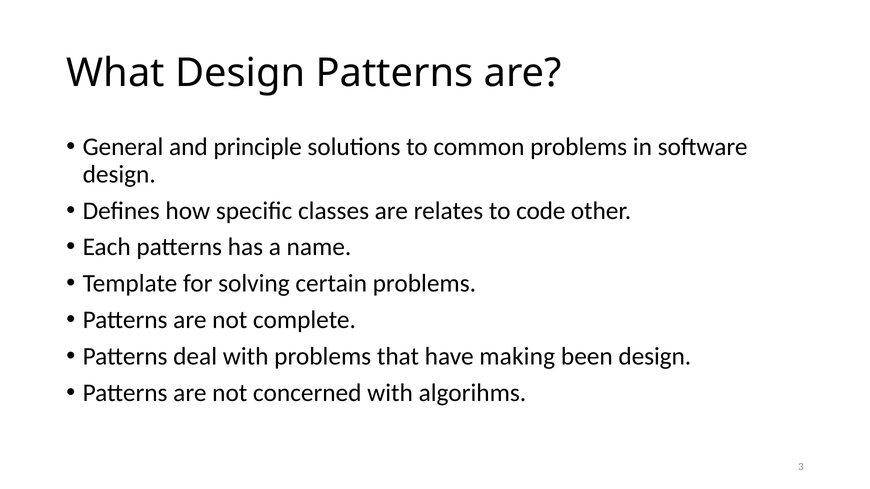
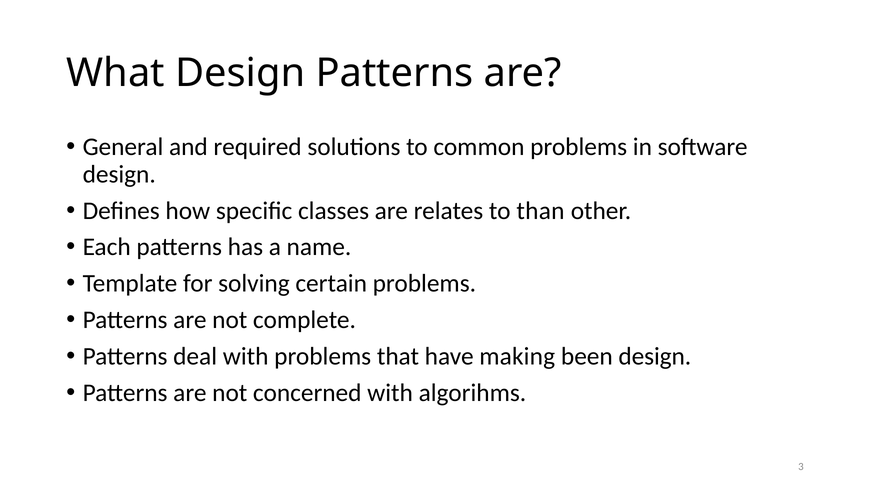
principle: principle -> required (258, 147)
code: code -> than (541, 211)
